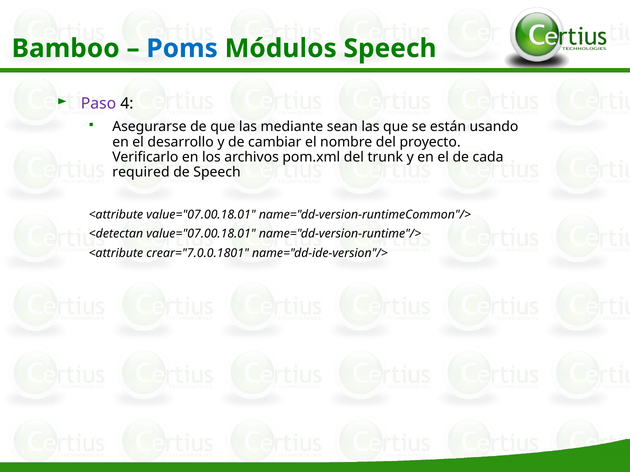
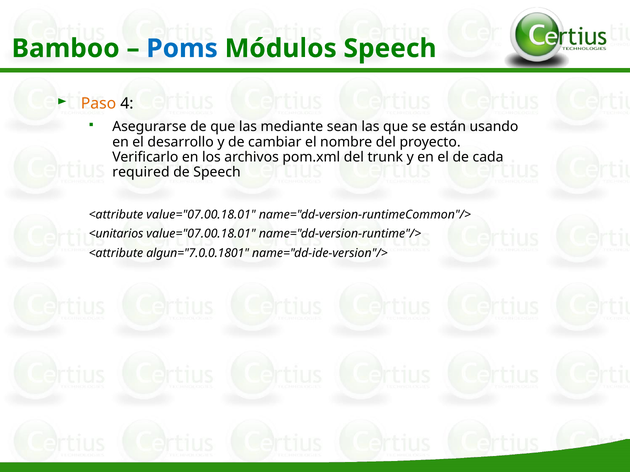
Paso colour: purple -> orange (98, 104)
<detectan: <detectan -> <unitarios (116, 234)
crear="7.0.0.1801: crear="7.0.0.1801 -> algun="7.0.0.1801 (198, 253)
